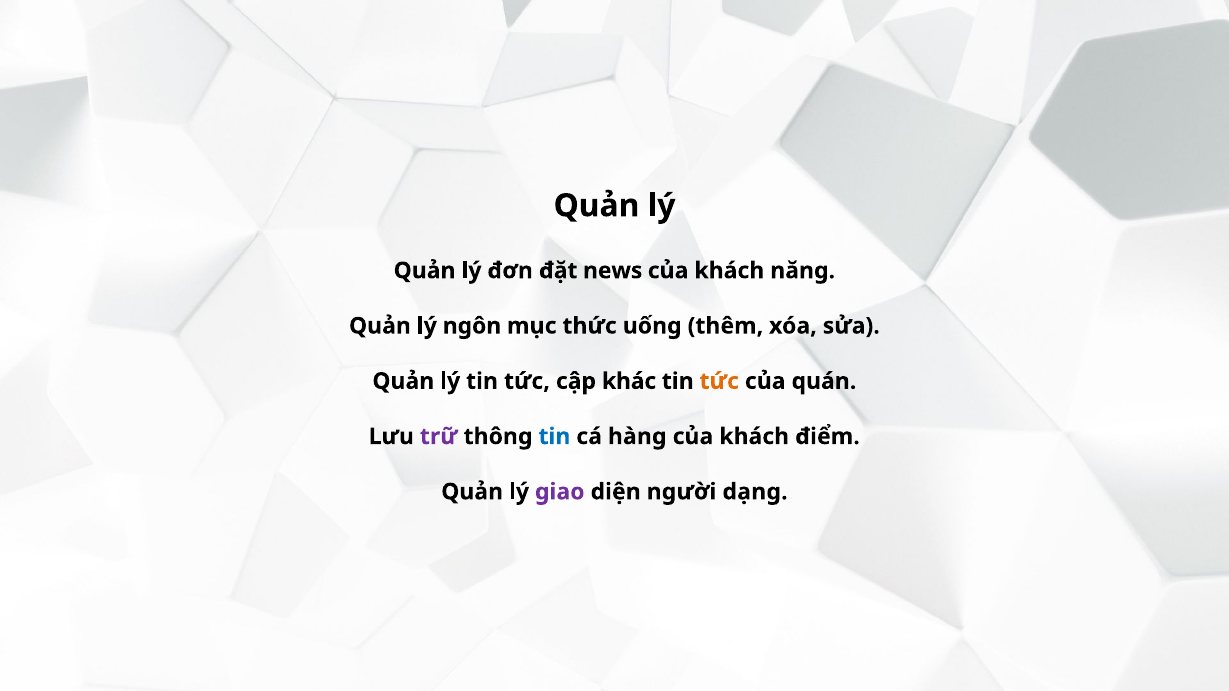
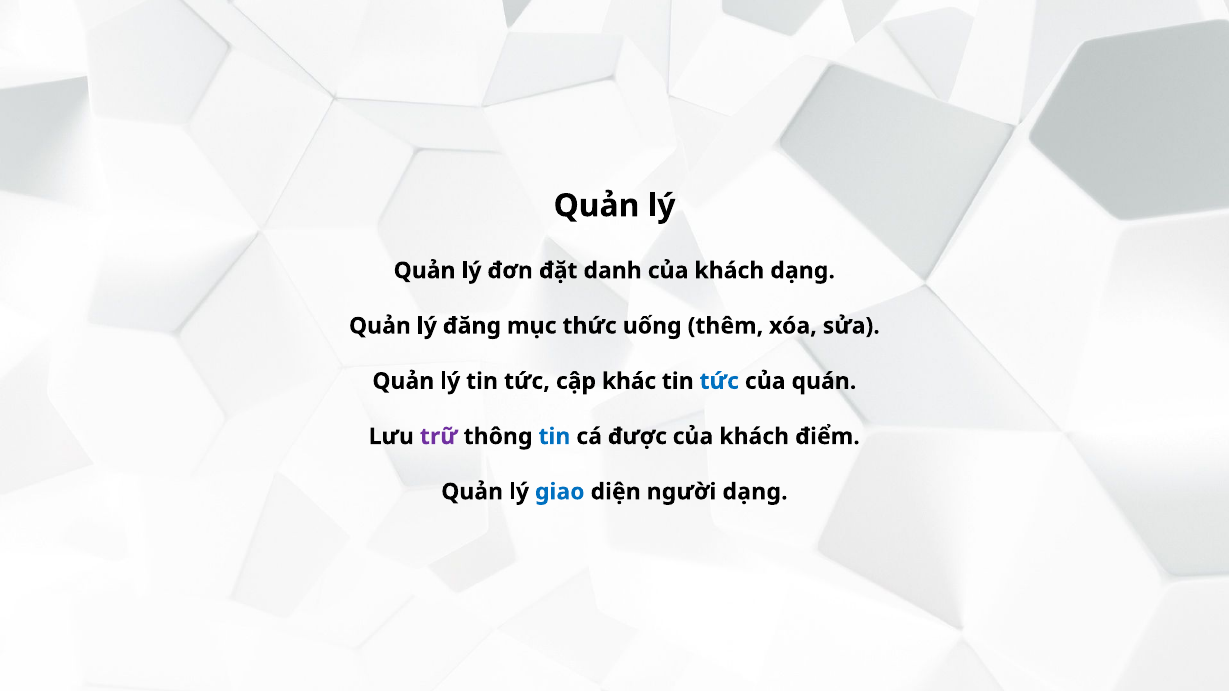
news: news -> danh (613, 271)
khách năng: năng -> dạng (803, 271)
ngôn: ngôn -> đăng (472, 326)
tức colour: orange -> blue (719, 381)
hàng: hàng -> được (637, 437)
giao colour: purple -> blue (560, 492)
